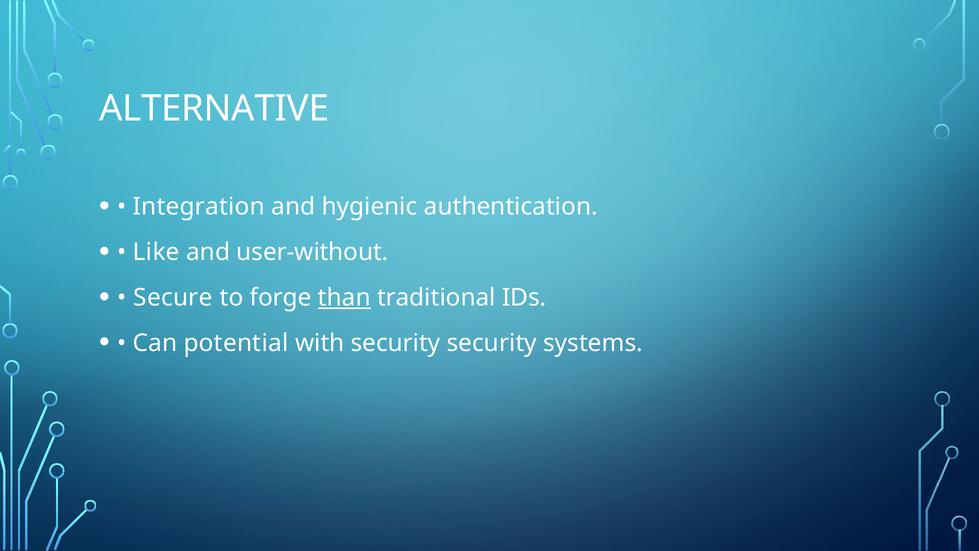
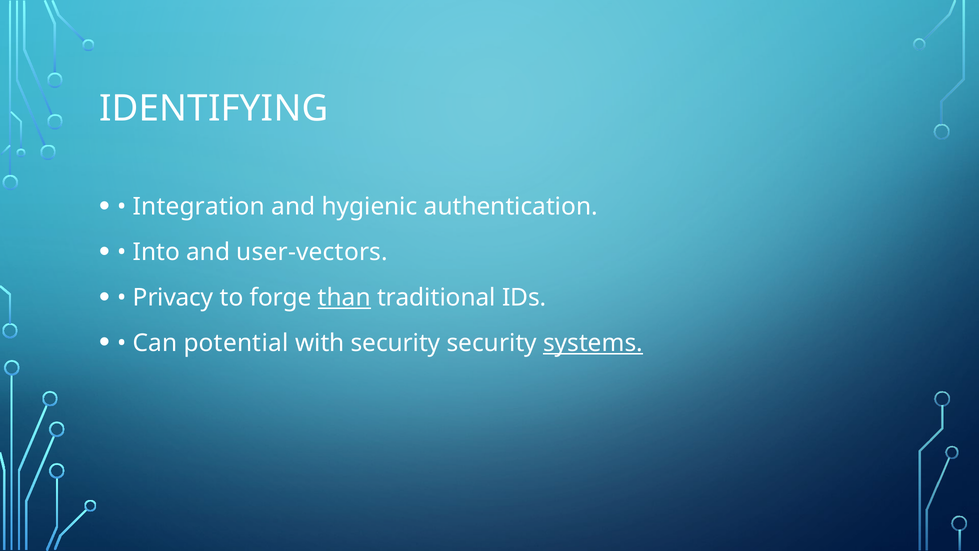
ALTERNATIVE: ALTERNATIVE -> IDENTIFYING (214, 109)
Like: Like -> Into (156, 252)
user-without: user-without -> user-vectors (312, 252)
Secure: Secure -> Privacy (173, 297)
systems underline: none -> present (593, 343)
